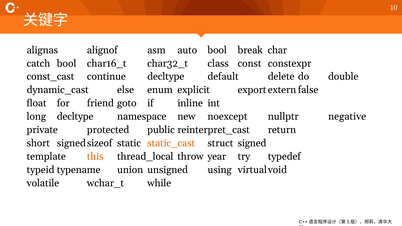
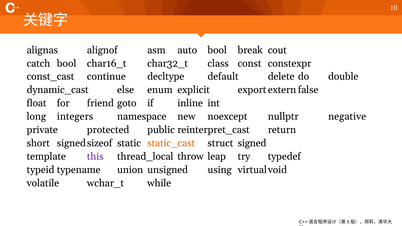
char: char -> cout (277, 50)
long decltype: decltype -> integers (75, 117)
this colour: orange -> purple (95, 157)
year: year -> leap (217, 157)
